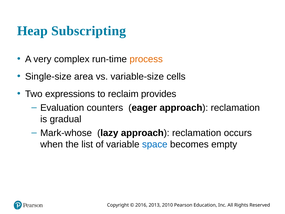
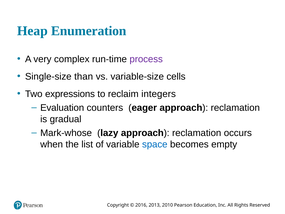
Subscripting: Subscripting -> Enumeration (89, 31)
process colour: orange -> purple (146, 59)
area: area -> than (84, 76)
provides: provides -> integers (159, 94)
